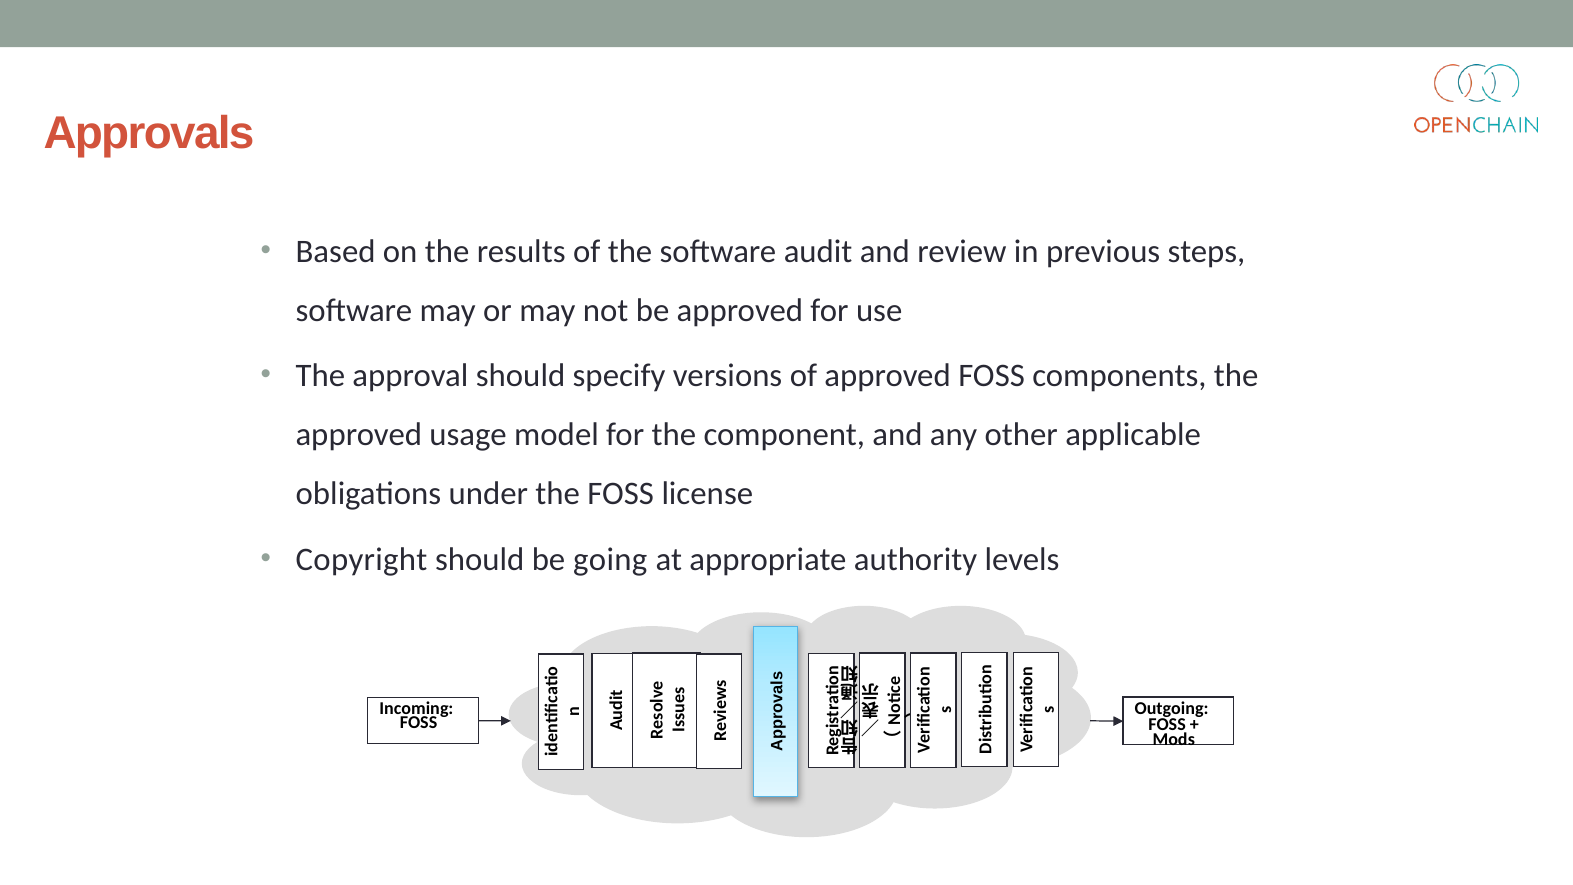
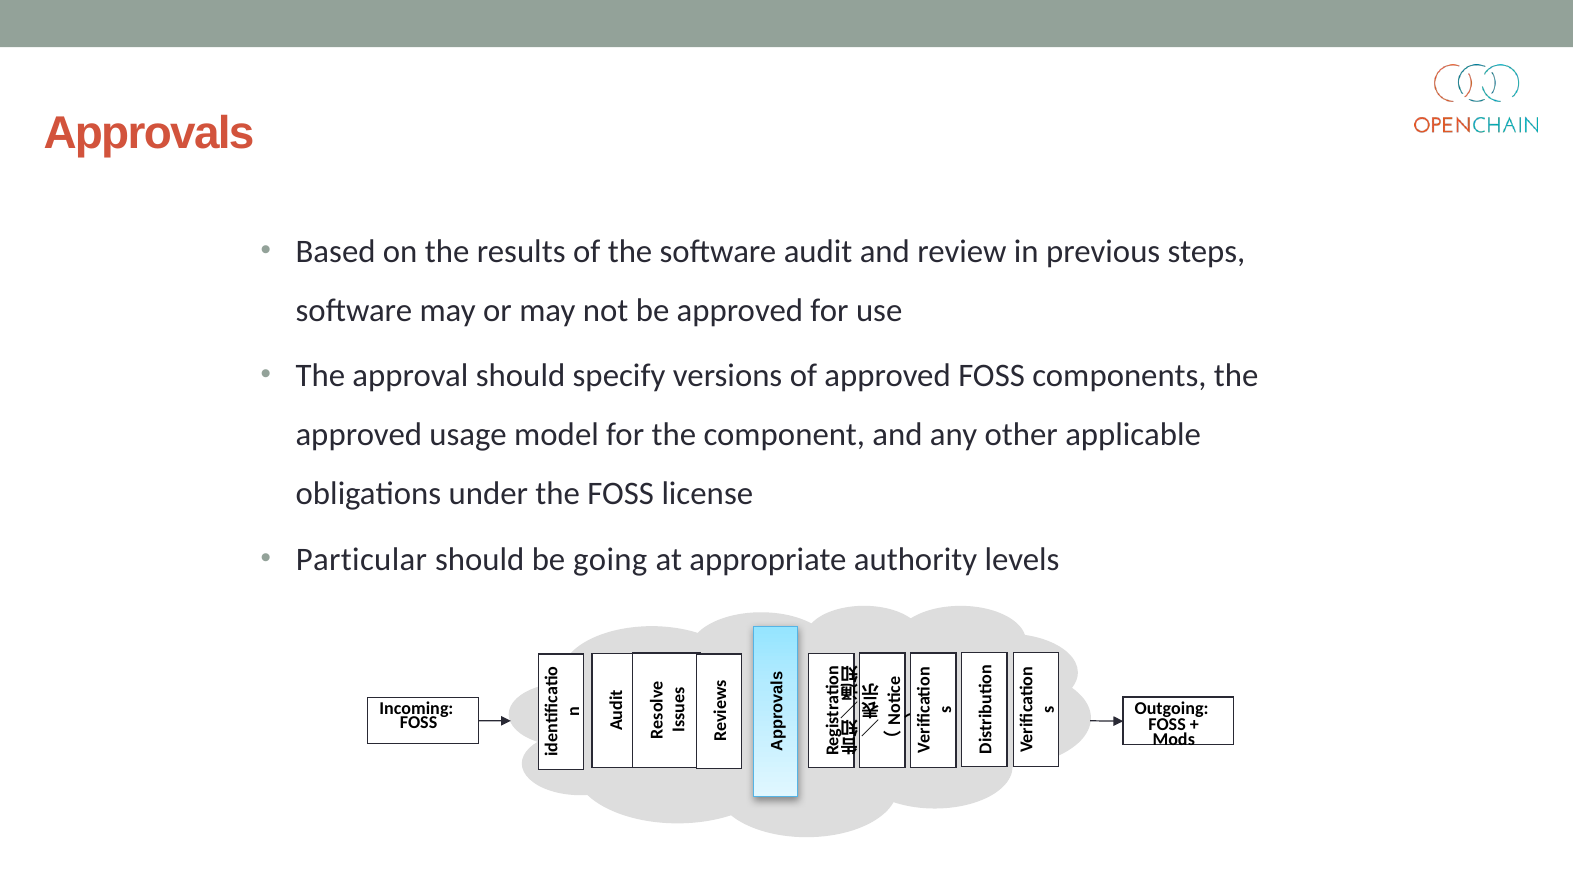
Copyright: Copyright -> Particular (361, 559)
